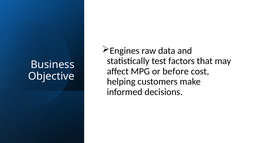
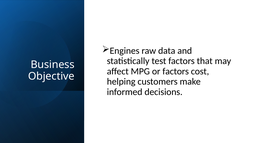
or before: before -> factors (176, 71)
